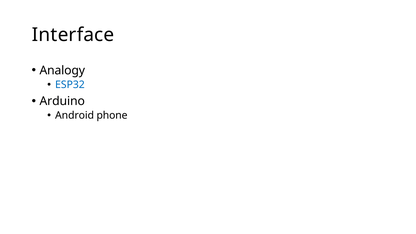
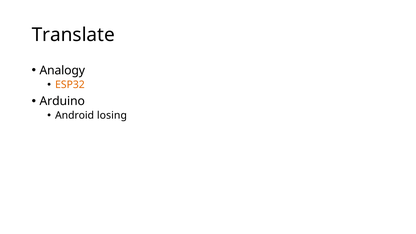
Interface: Interface -> Translate (73, 35)
ESP32 colour: blue -> orange (70, 85)
phone: phone -> losing (112, 116)
